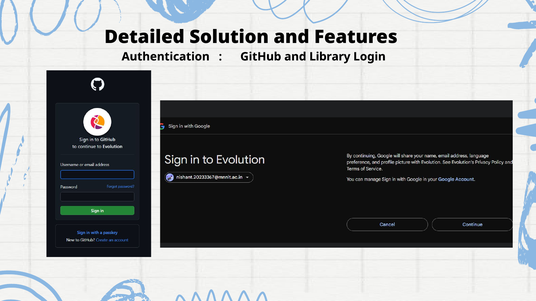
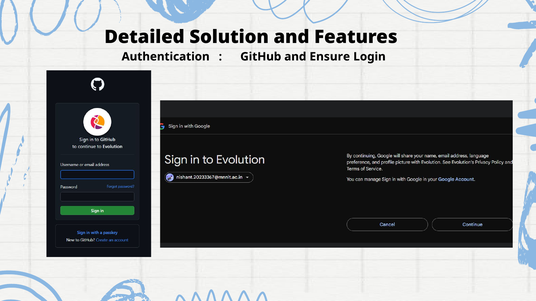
Library: Library -> Ensure (330, 57)
